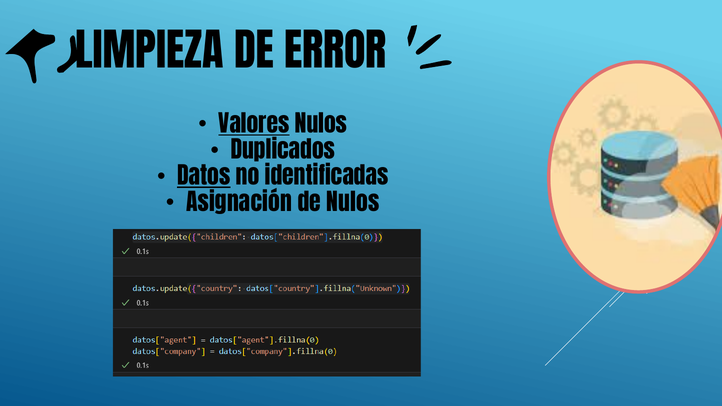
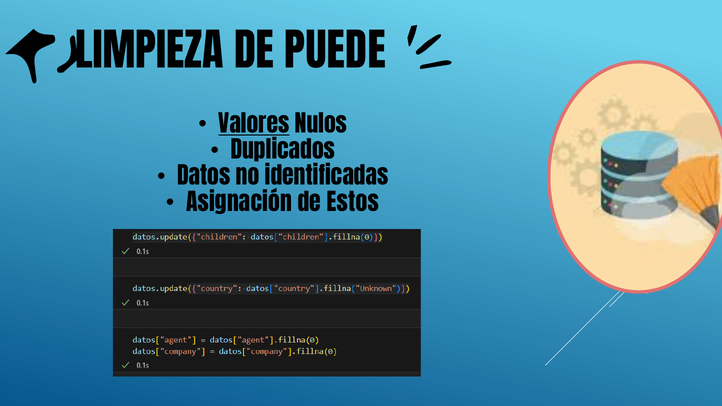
ERROR: ERROR -> PUEDE (335, 53)
Datos underline: present -> none (204, 177)
de Nulos: Nulos -> Estos (353, 203)
